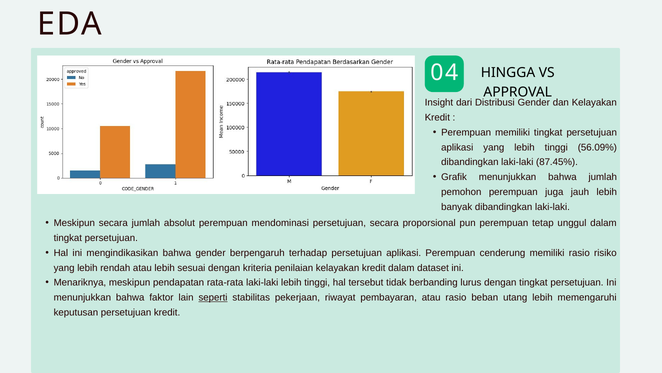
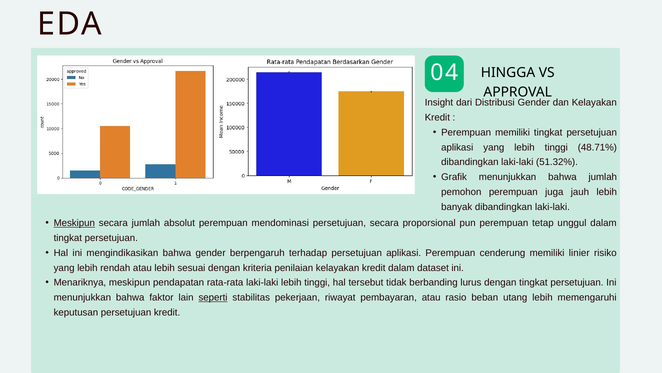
56.09%: 56.09% -> 48.71% (597, 147)
87.45%: 87.45% -> 51.32% (557, 162)
Meskipun underline: none -> present (74, 223)
memiliki rasio: rasio -> linier (579, 253)
